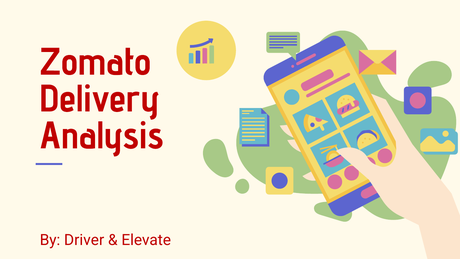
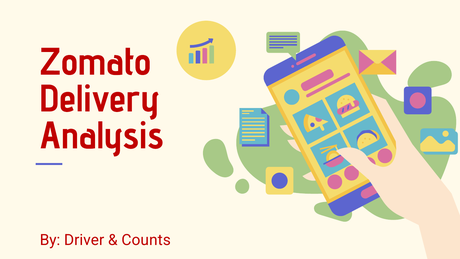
Elevate: Elevate -> Counts (146, 240)
